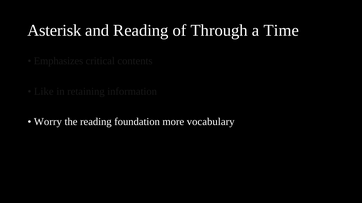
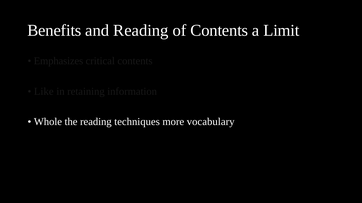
Asterisk: Asterisk -> Benefits (54, 30)
of Through: Through -> Contents (219, 30)
Time: Time -> Limit (281, 30)
Worry: Worry -> Whole (48, 122)
foundation: foundation -> techniques (137, 122)
